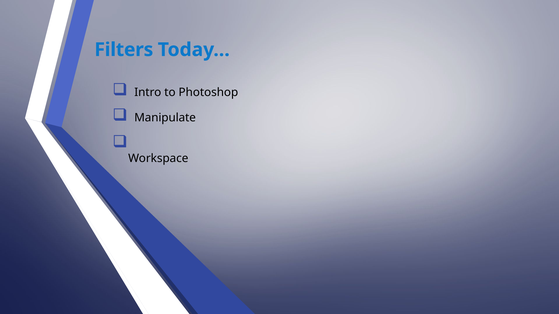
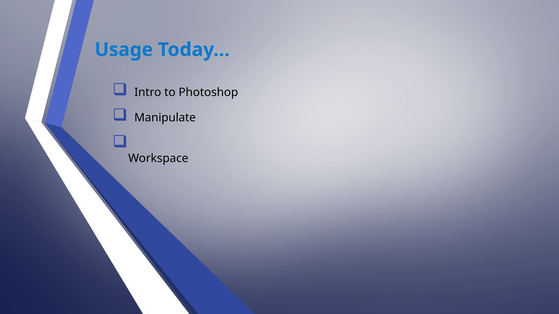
Filters: Filters -> Usage (124, 50)
